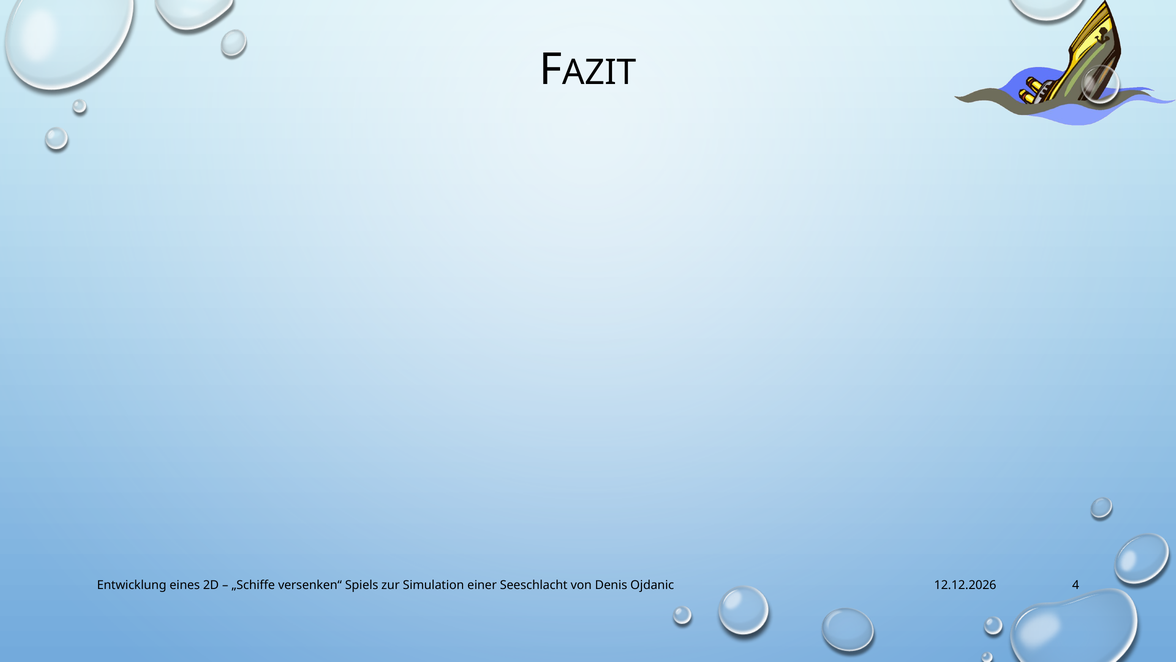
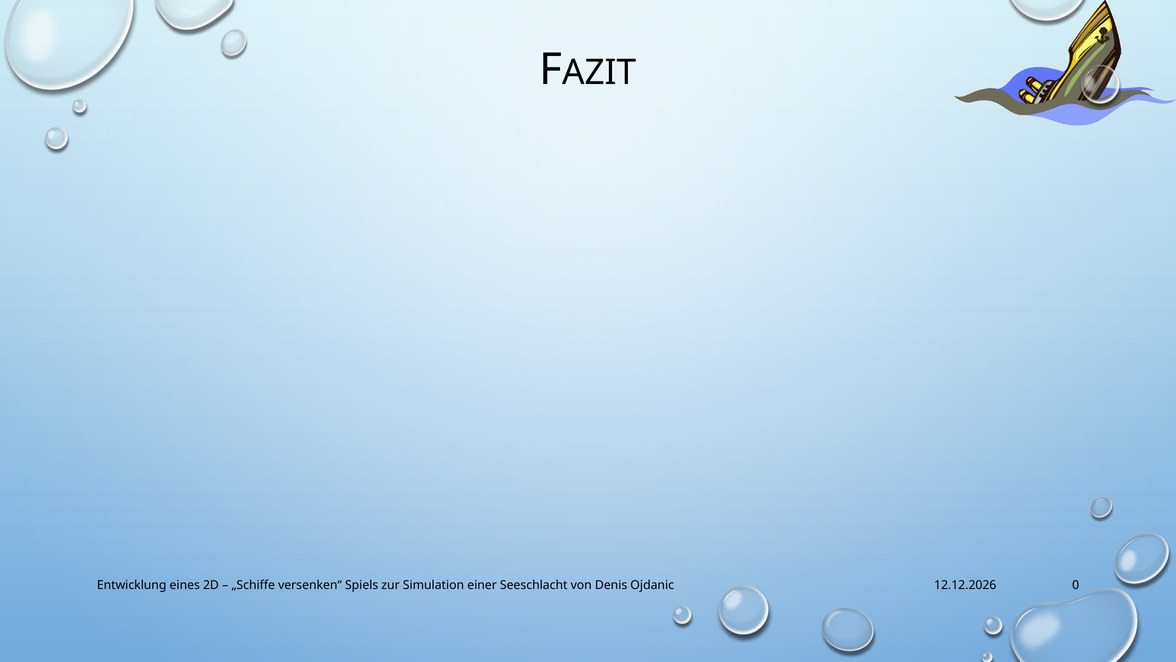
4: 4 -> 0 (1076, 585)
